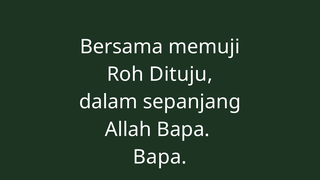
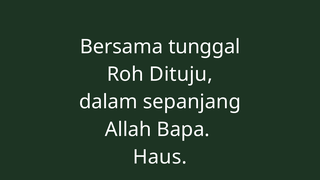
memuji: memuji -> tunggal (204, 47)
Bapa: Bapa -> Haus (160, 157)
